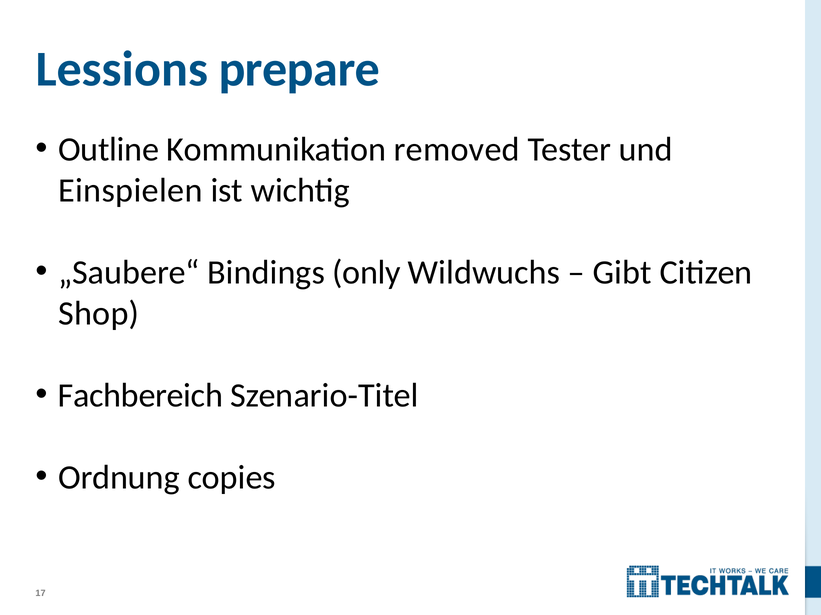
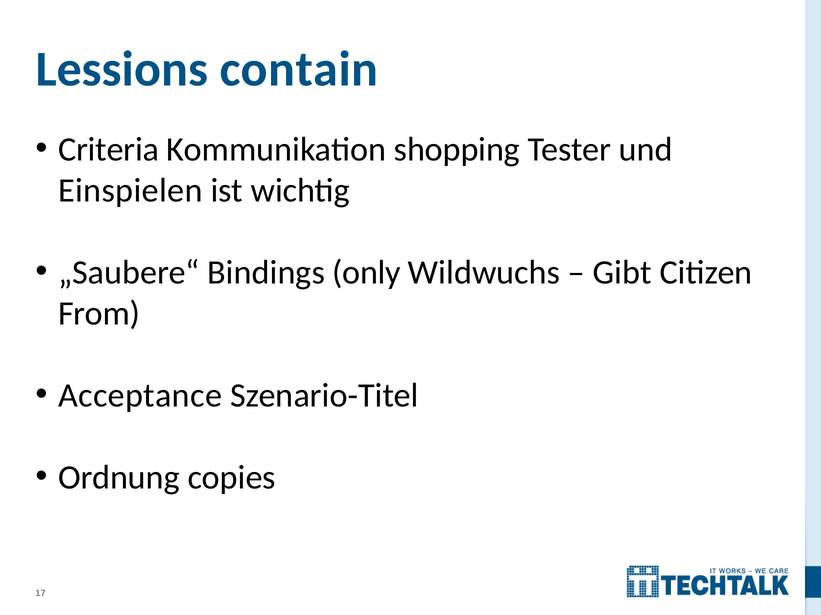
prepare: prepare -> contain (299, 69)
Outline: Outline -> Criteria (109, 150)
removed: removed -> shopping (457, 150)
Shop: Shop -> From (99, 314)
Fachbereich: Fachbereich -> Acceptance (140, 396)
